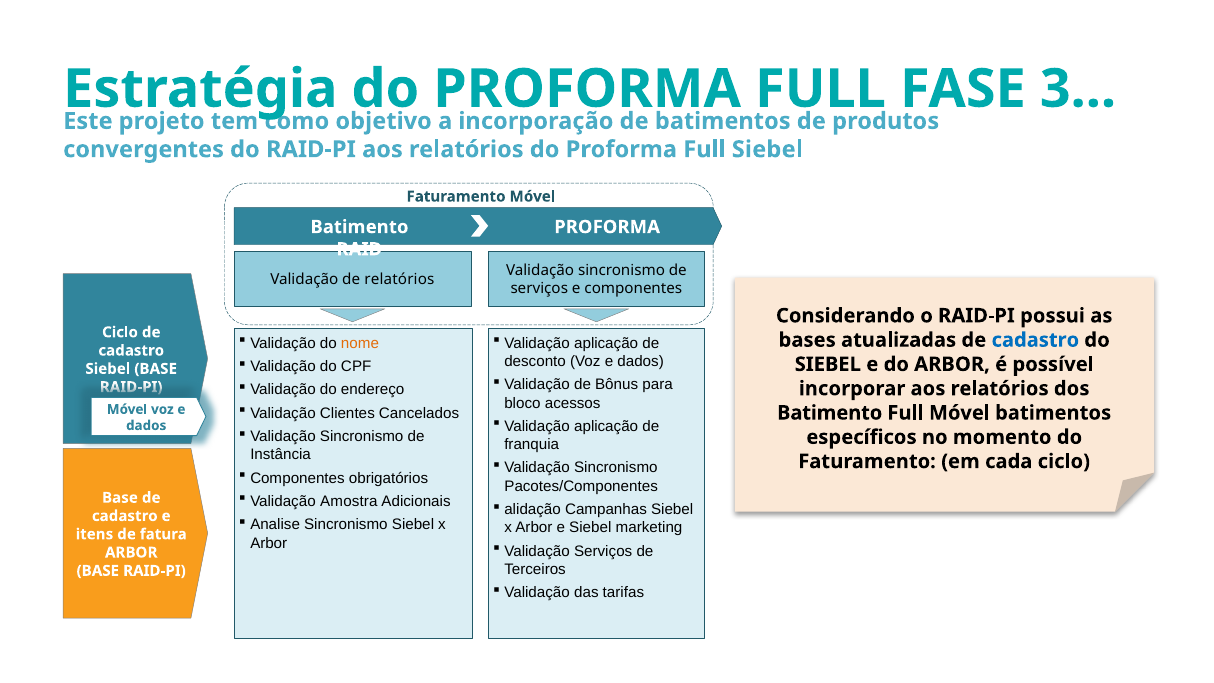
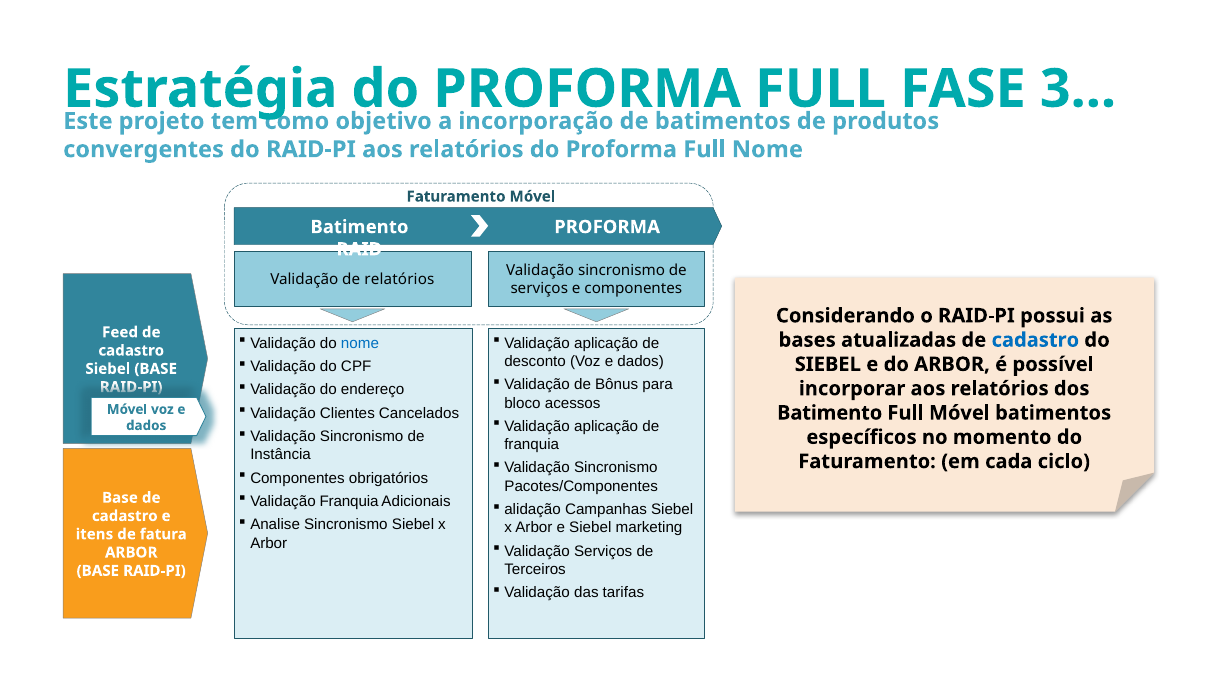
Full Siebel: Siebel -> Nome (767, 149)
Ciclo: Ciclo -> Feed (120, 332)
nome colour: orange -> blue (360, 343)
Validação Amostra: Amostra -> Franquia (349, 501)
